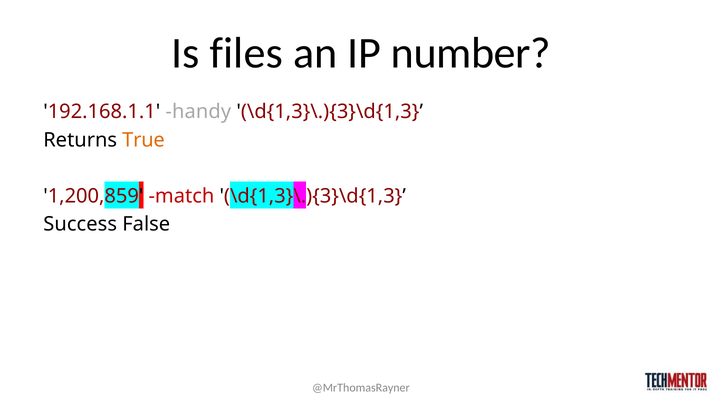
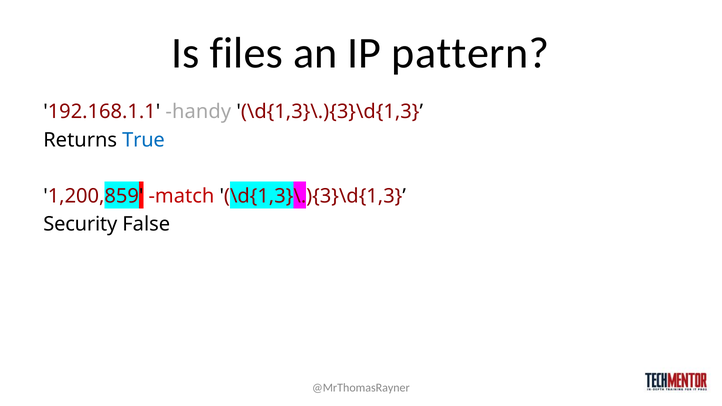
number: number -> pattern (470, 53)
True colour: orange -> blue (144, 140)
Success: Success -> Security (80, 224)
